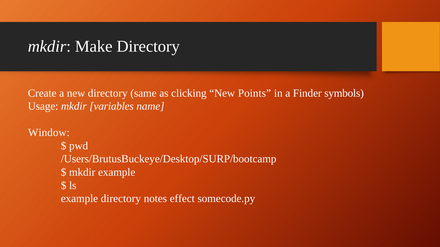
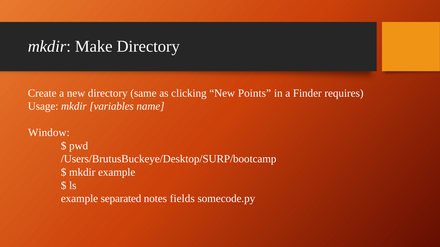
symbols: symbols -> requires (344, 93)
example directory: directory -> separated (121, 199)
effect: effect -> fields (182, 199)
